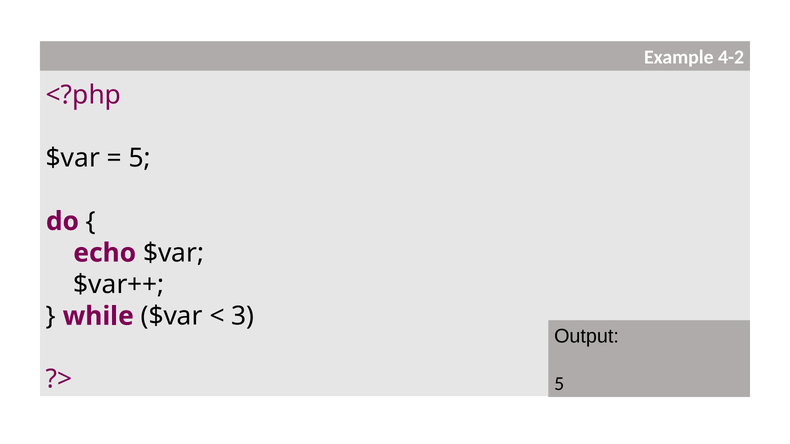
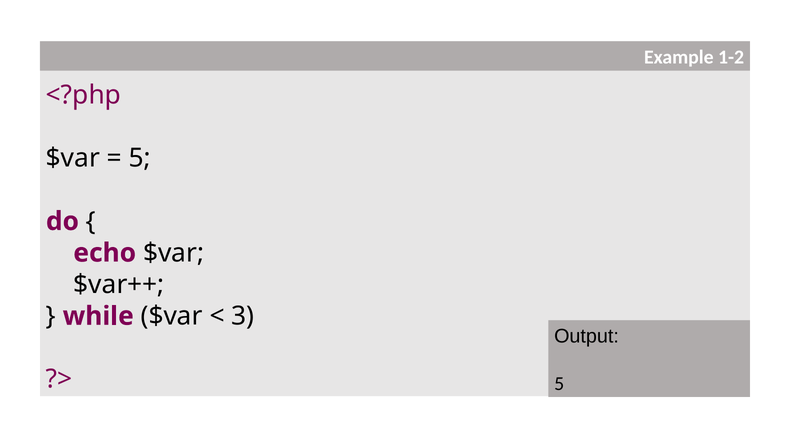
4-2: 4-2 -> 1-2 (731, 57)
